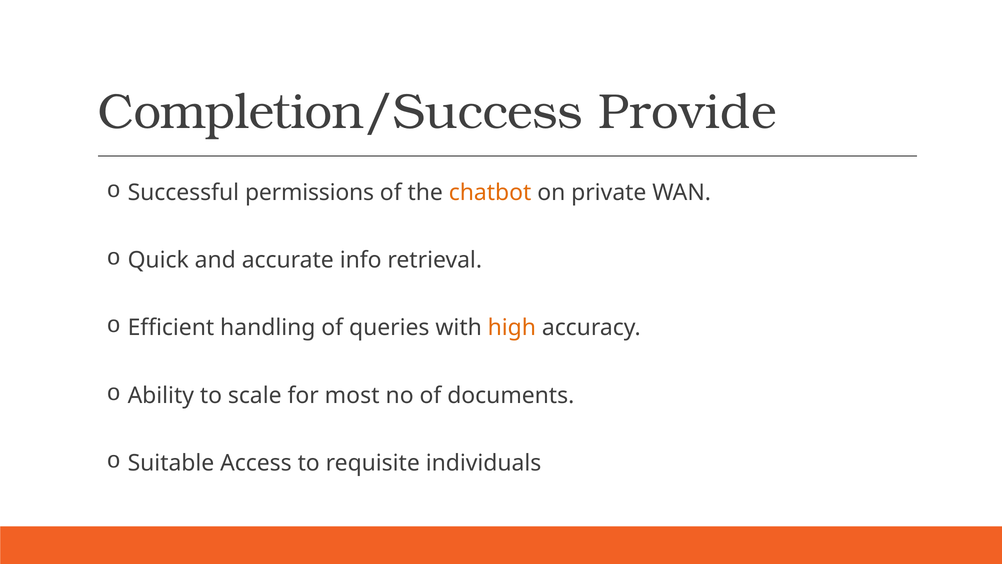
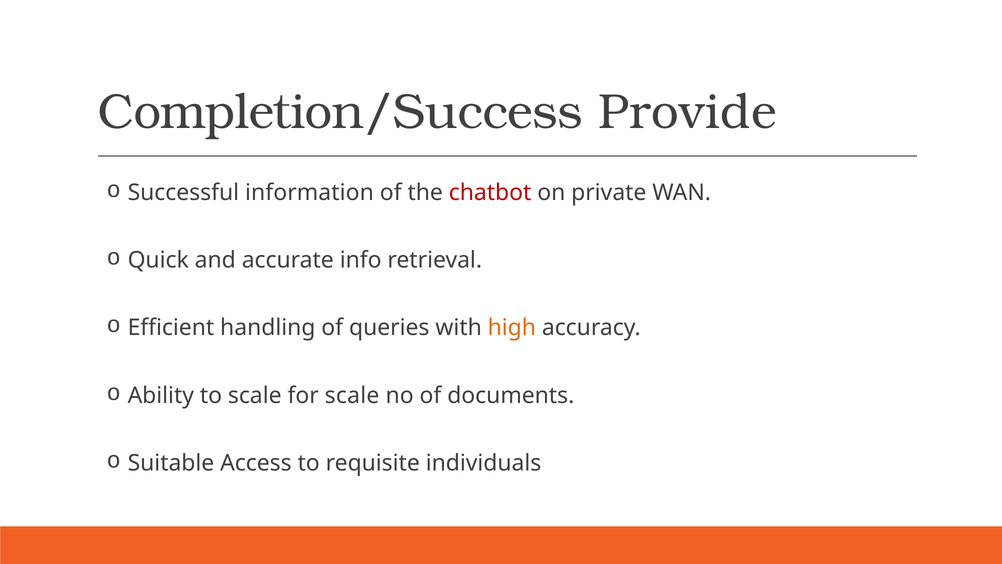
permissions: permissions -> information (309, 192)
chatbot colour: orange -> red (490, 192)
for most: most -> scale (352, 395)
